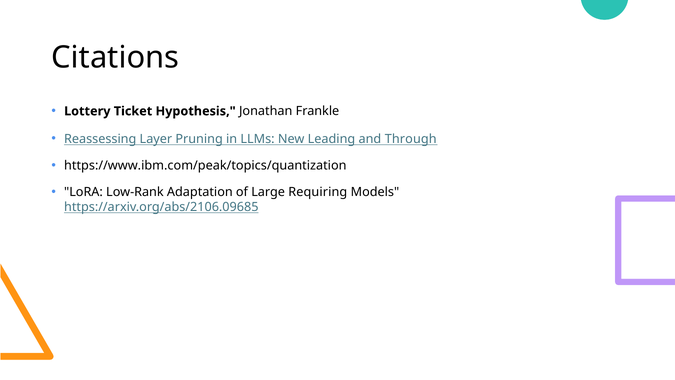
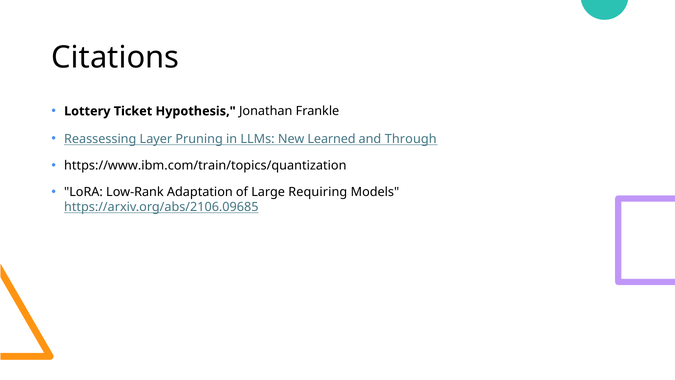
Leading: Leading -> Learned (332, 139)
https://www.ibm.com/peak/topics/quantization: https://www.ibm.com/peak/topics/quantization -> https://www.ibm.com/train/topics/quantization (205, 166)
